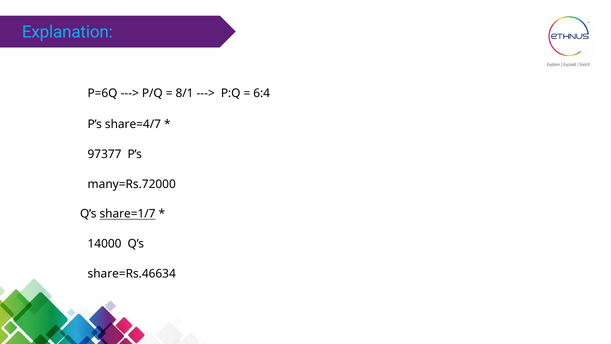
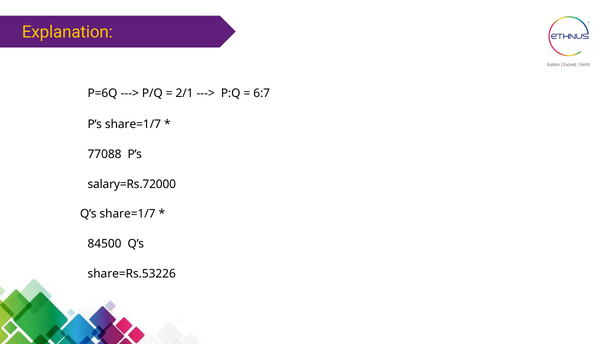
Explanation colour: light blue -> yellow (67, 32)
8/1: 8/1 -> 2/1 (185, 93)
6:4: 6:4 -> 6:7 (262, 93)
P’s share=4/7: share=4/7 -> share=1/7 (133, 124)
97377: 97377 -> 77088 (105, 154)
many=Rs.72000: many=Rs.72000 -> salary=Rs.72000 (132, 184)
share=1/7 underline: present -> none (128, 214)
14000: 14000 -> 84500 (105, 244)
share=Rs.46634: share=Rs.46634 -> share=Rs.53226 (132, 273)
